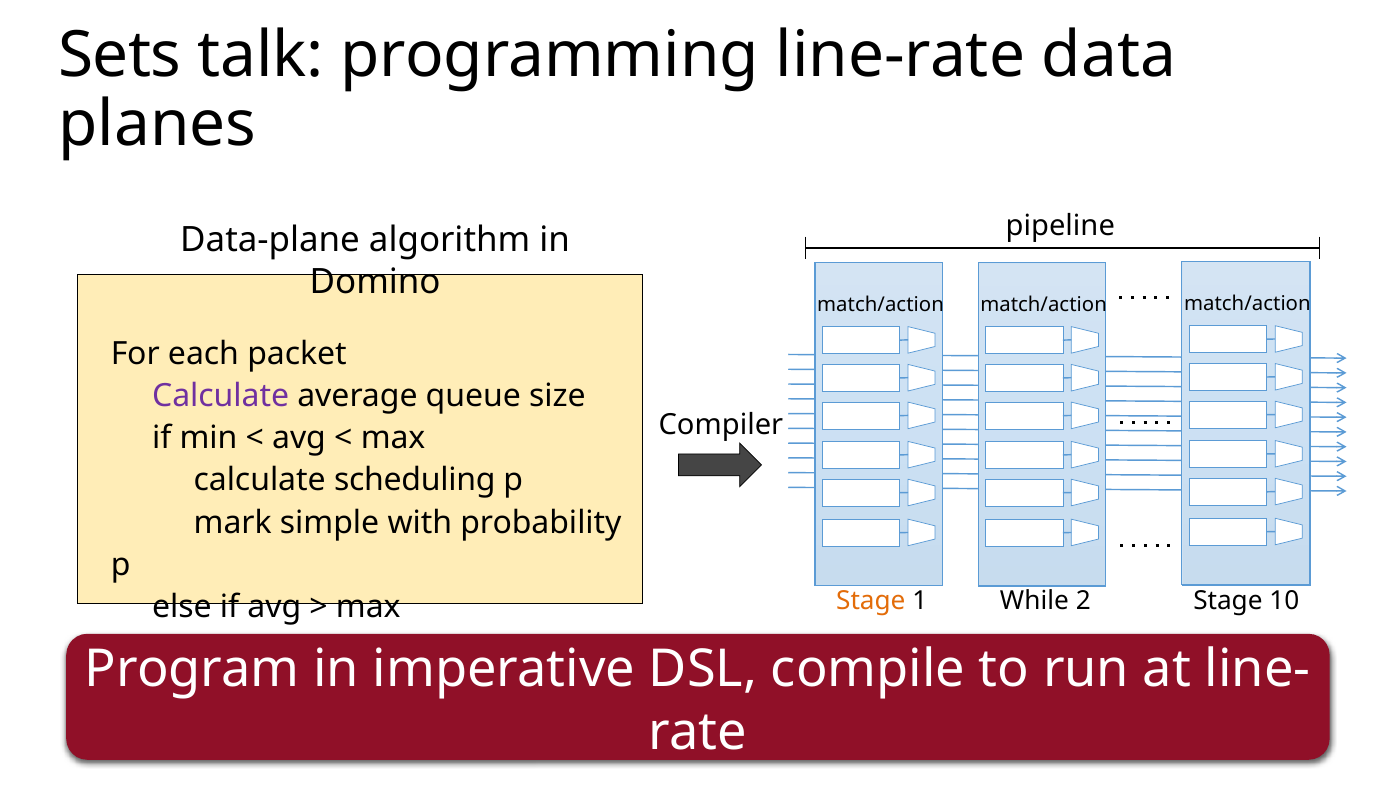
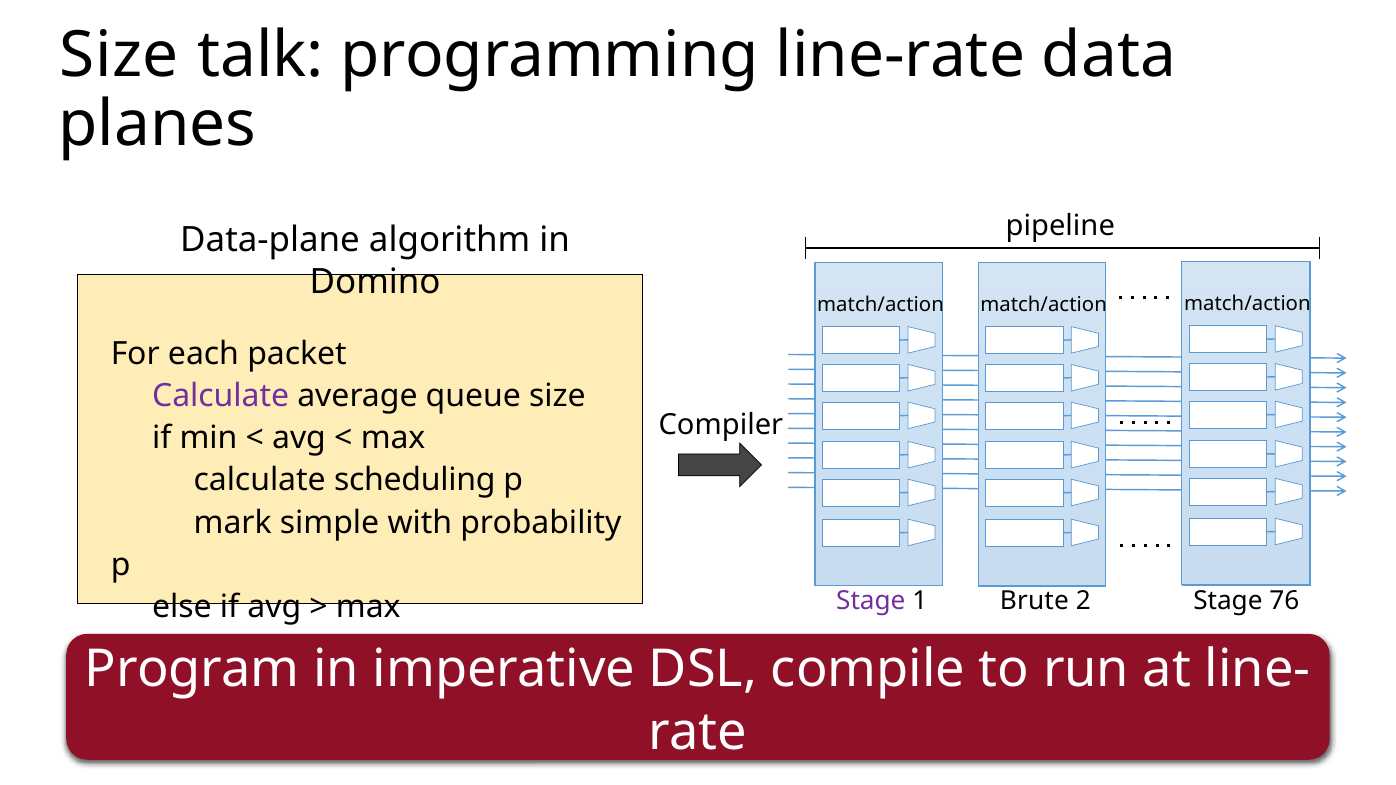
Sets: Sets -> Size (119, 55)
Stage colour: orange -> purple (871, 601)
While: While -> Brute (1034, 601)
10: 10 -> 76 (1284, 601)
